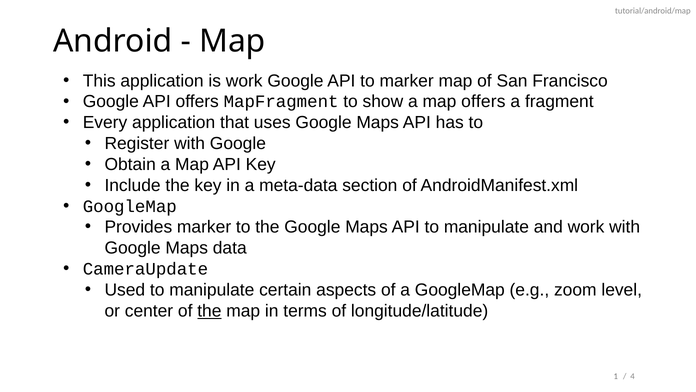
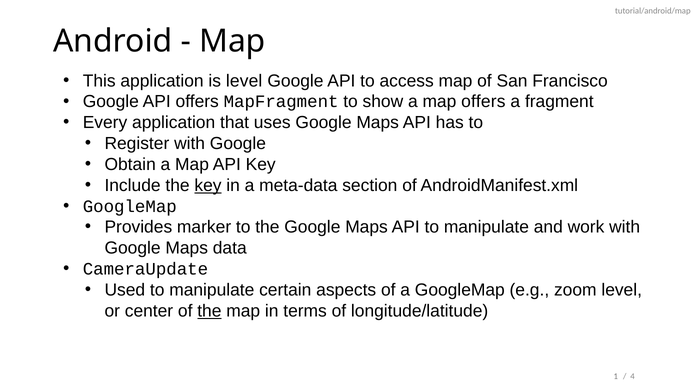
is work: work -> level (244, 81)
to marker: marker -> access (407, 81)
key underline: none -> present (208, 185)
